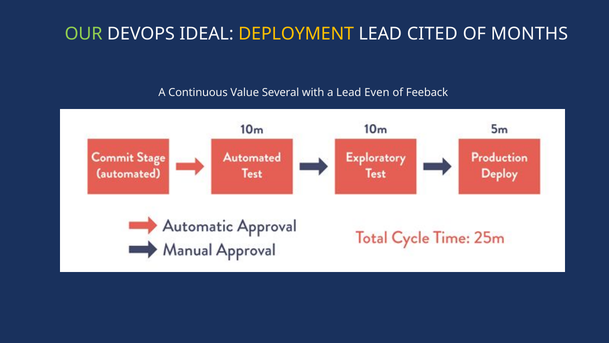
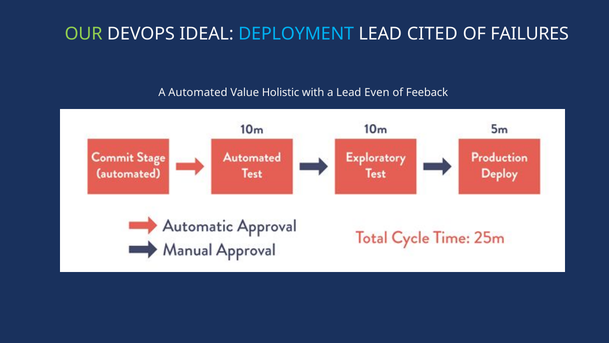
DEPLOYMENT colour: yellow -> light blue (296, 34)
MONTHS: MONTHS -> FAILURES (530, 34)
Continuous: Continuous -> Automated (198, 93)
Several: Several -> Holistic (281, 93)
